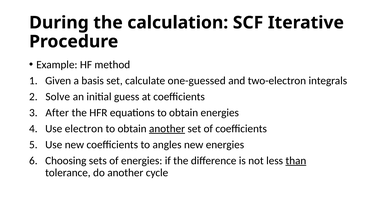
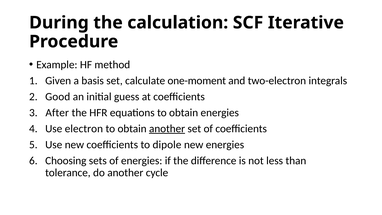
one-guessed: one-guessed -> one-moment (197, 81)
Solve: Solve -> Good (58, 97)
angles: angles -> dipole (167, 145)
than underline: present -> none (296, 161)
